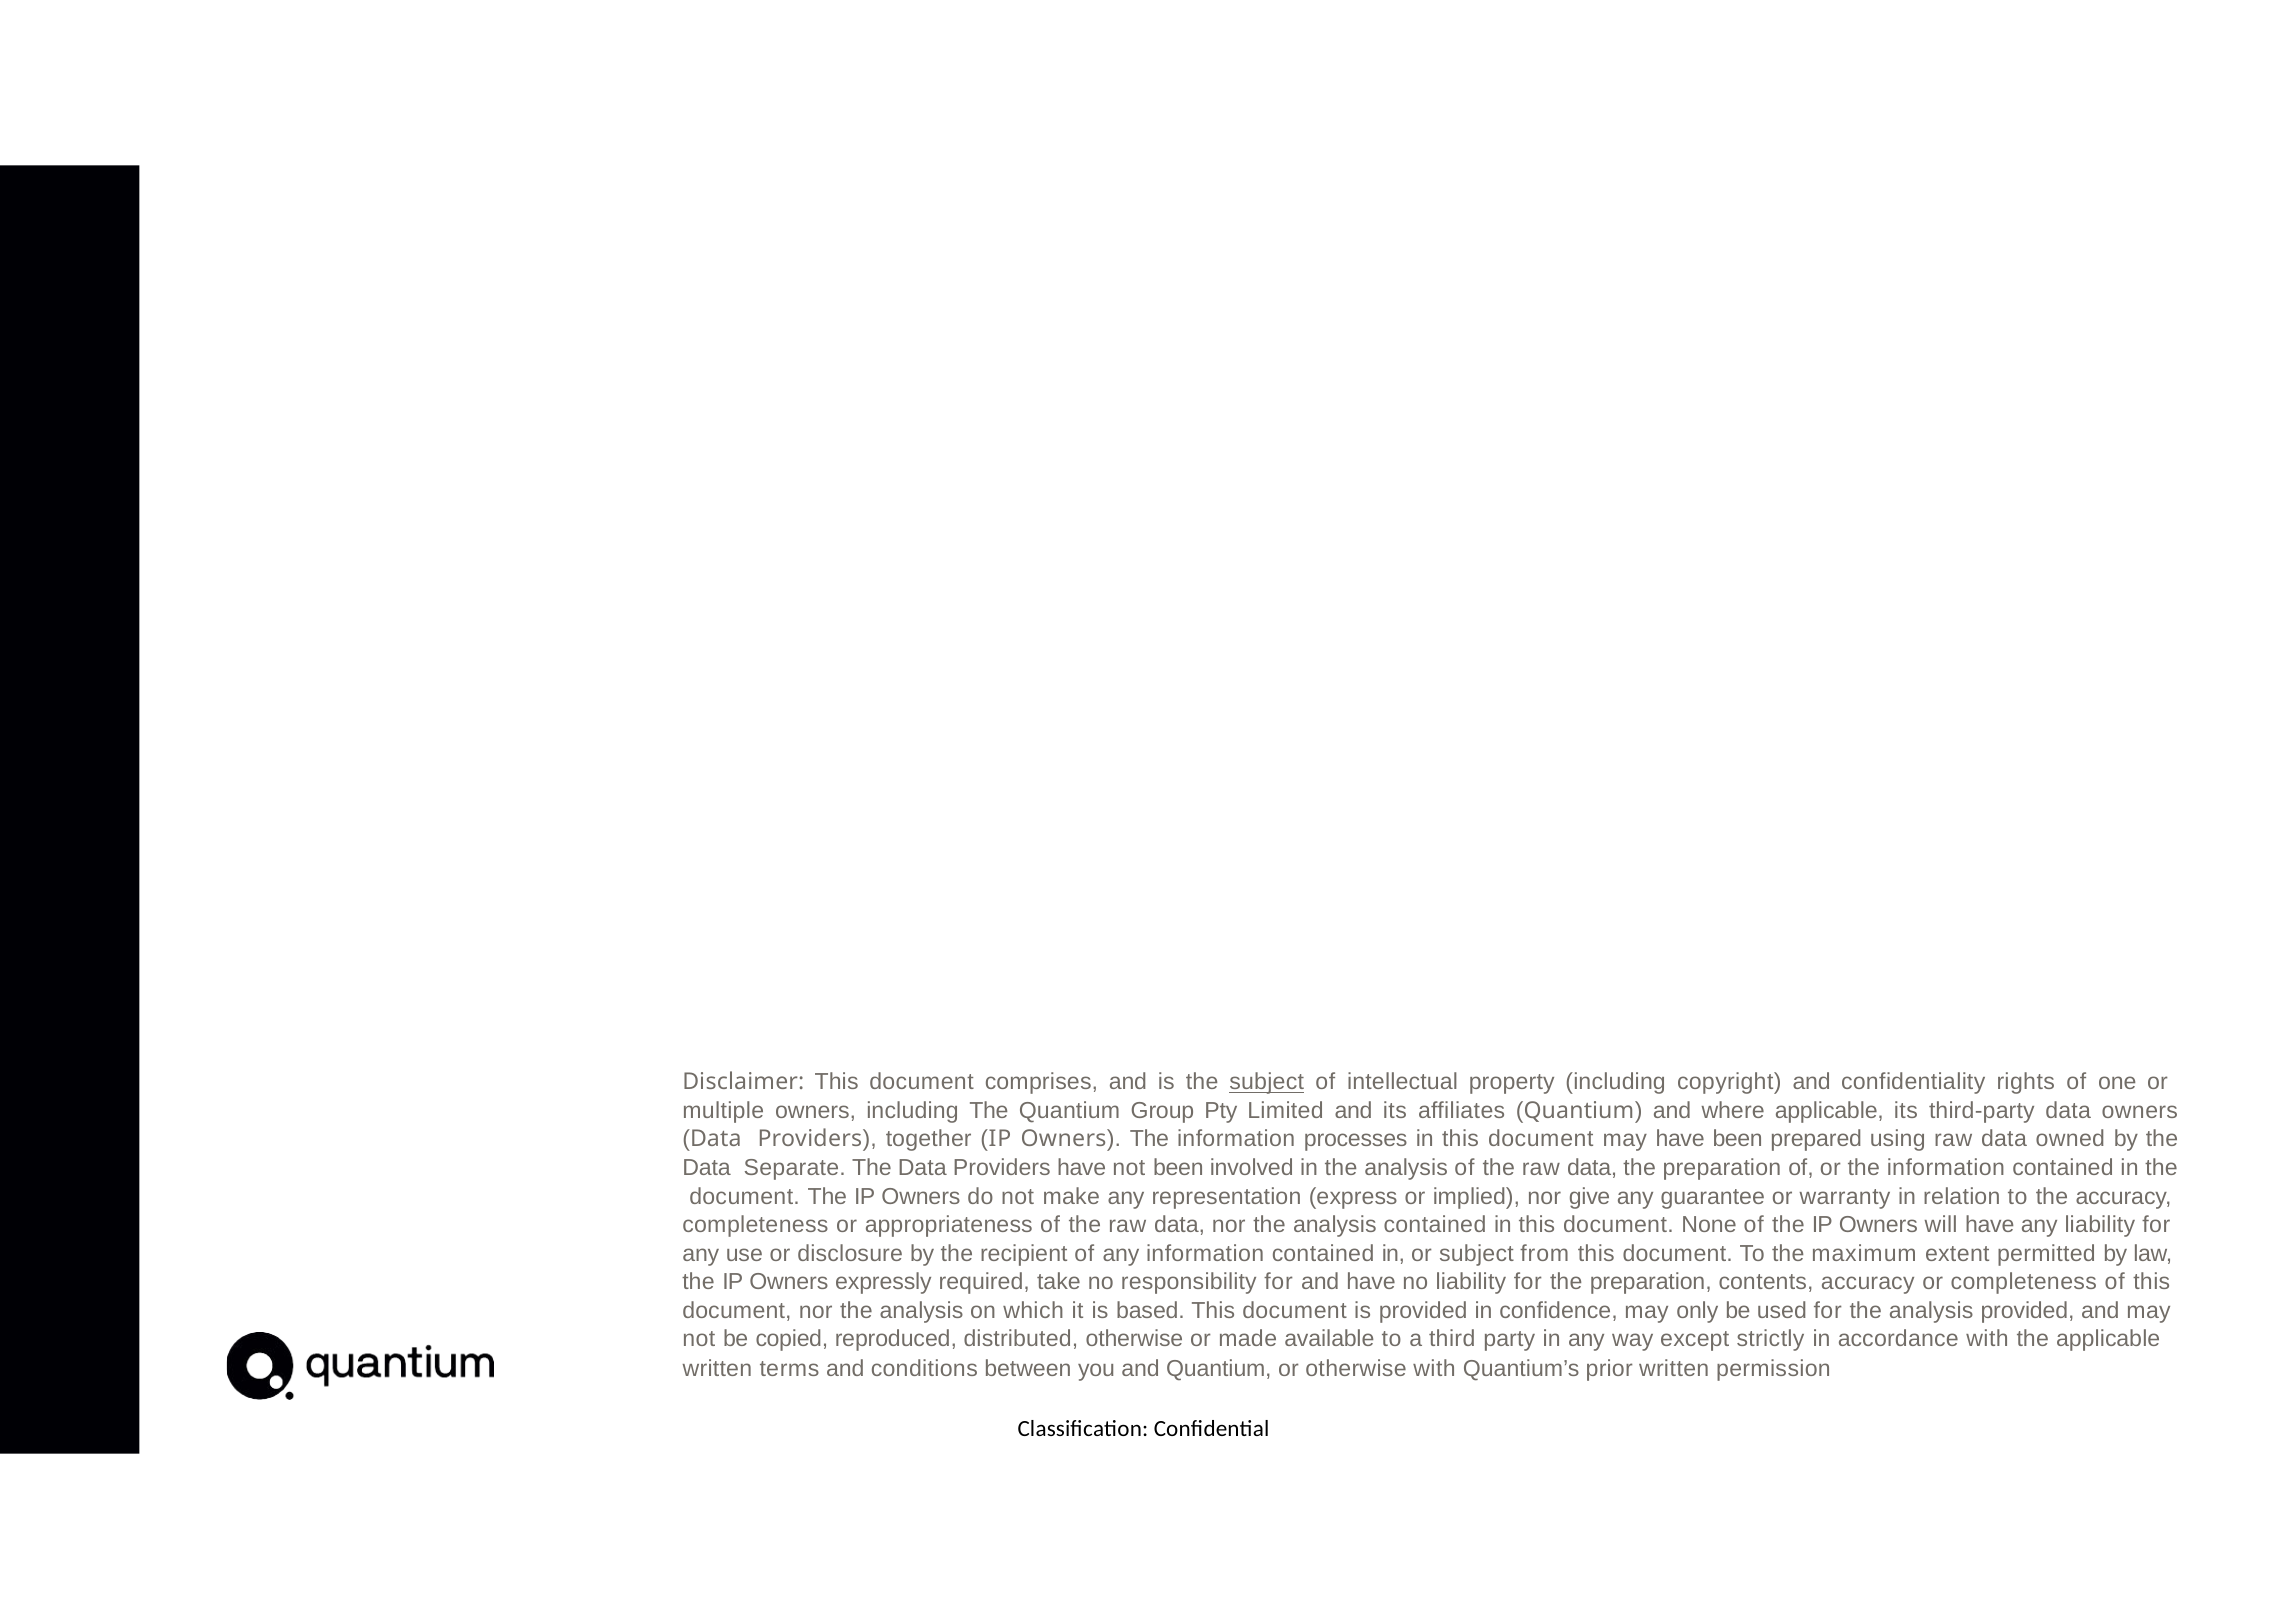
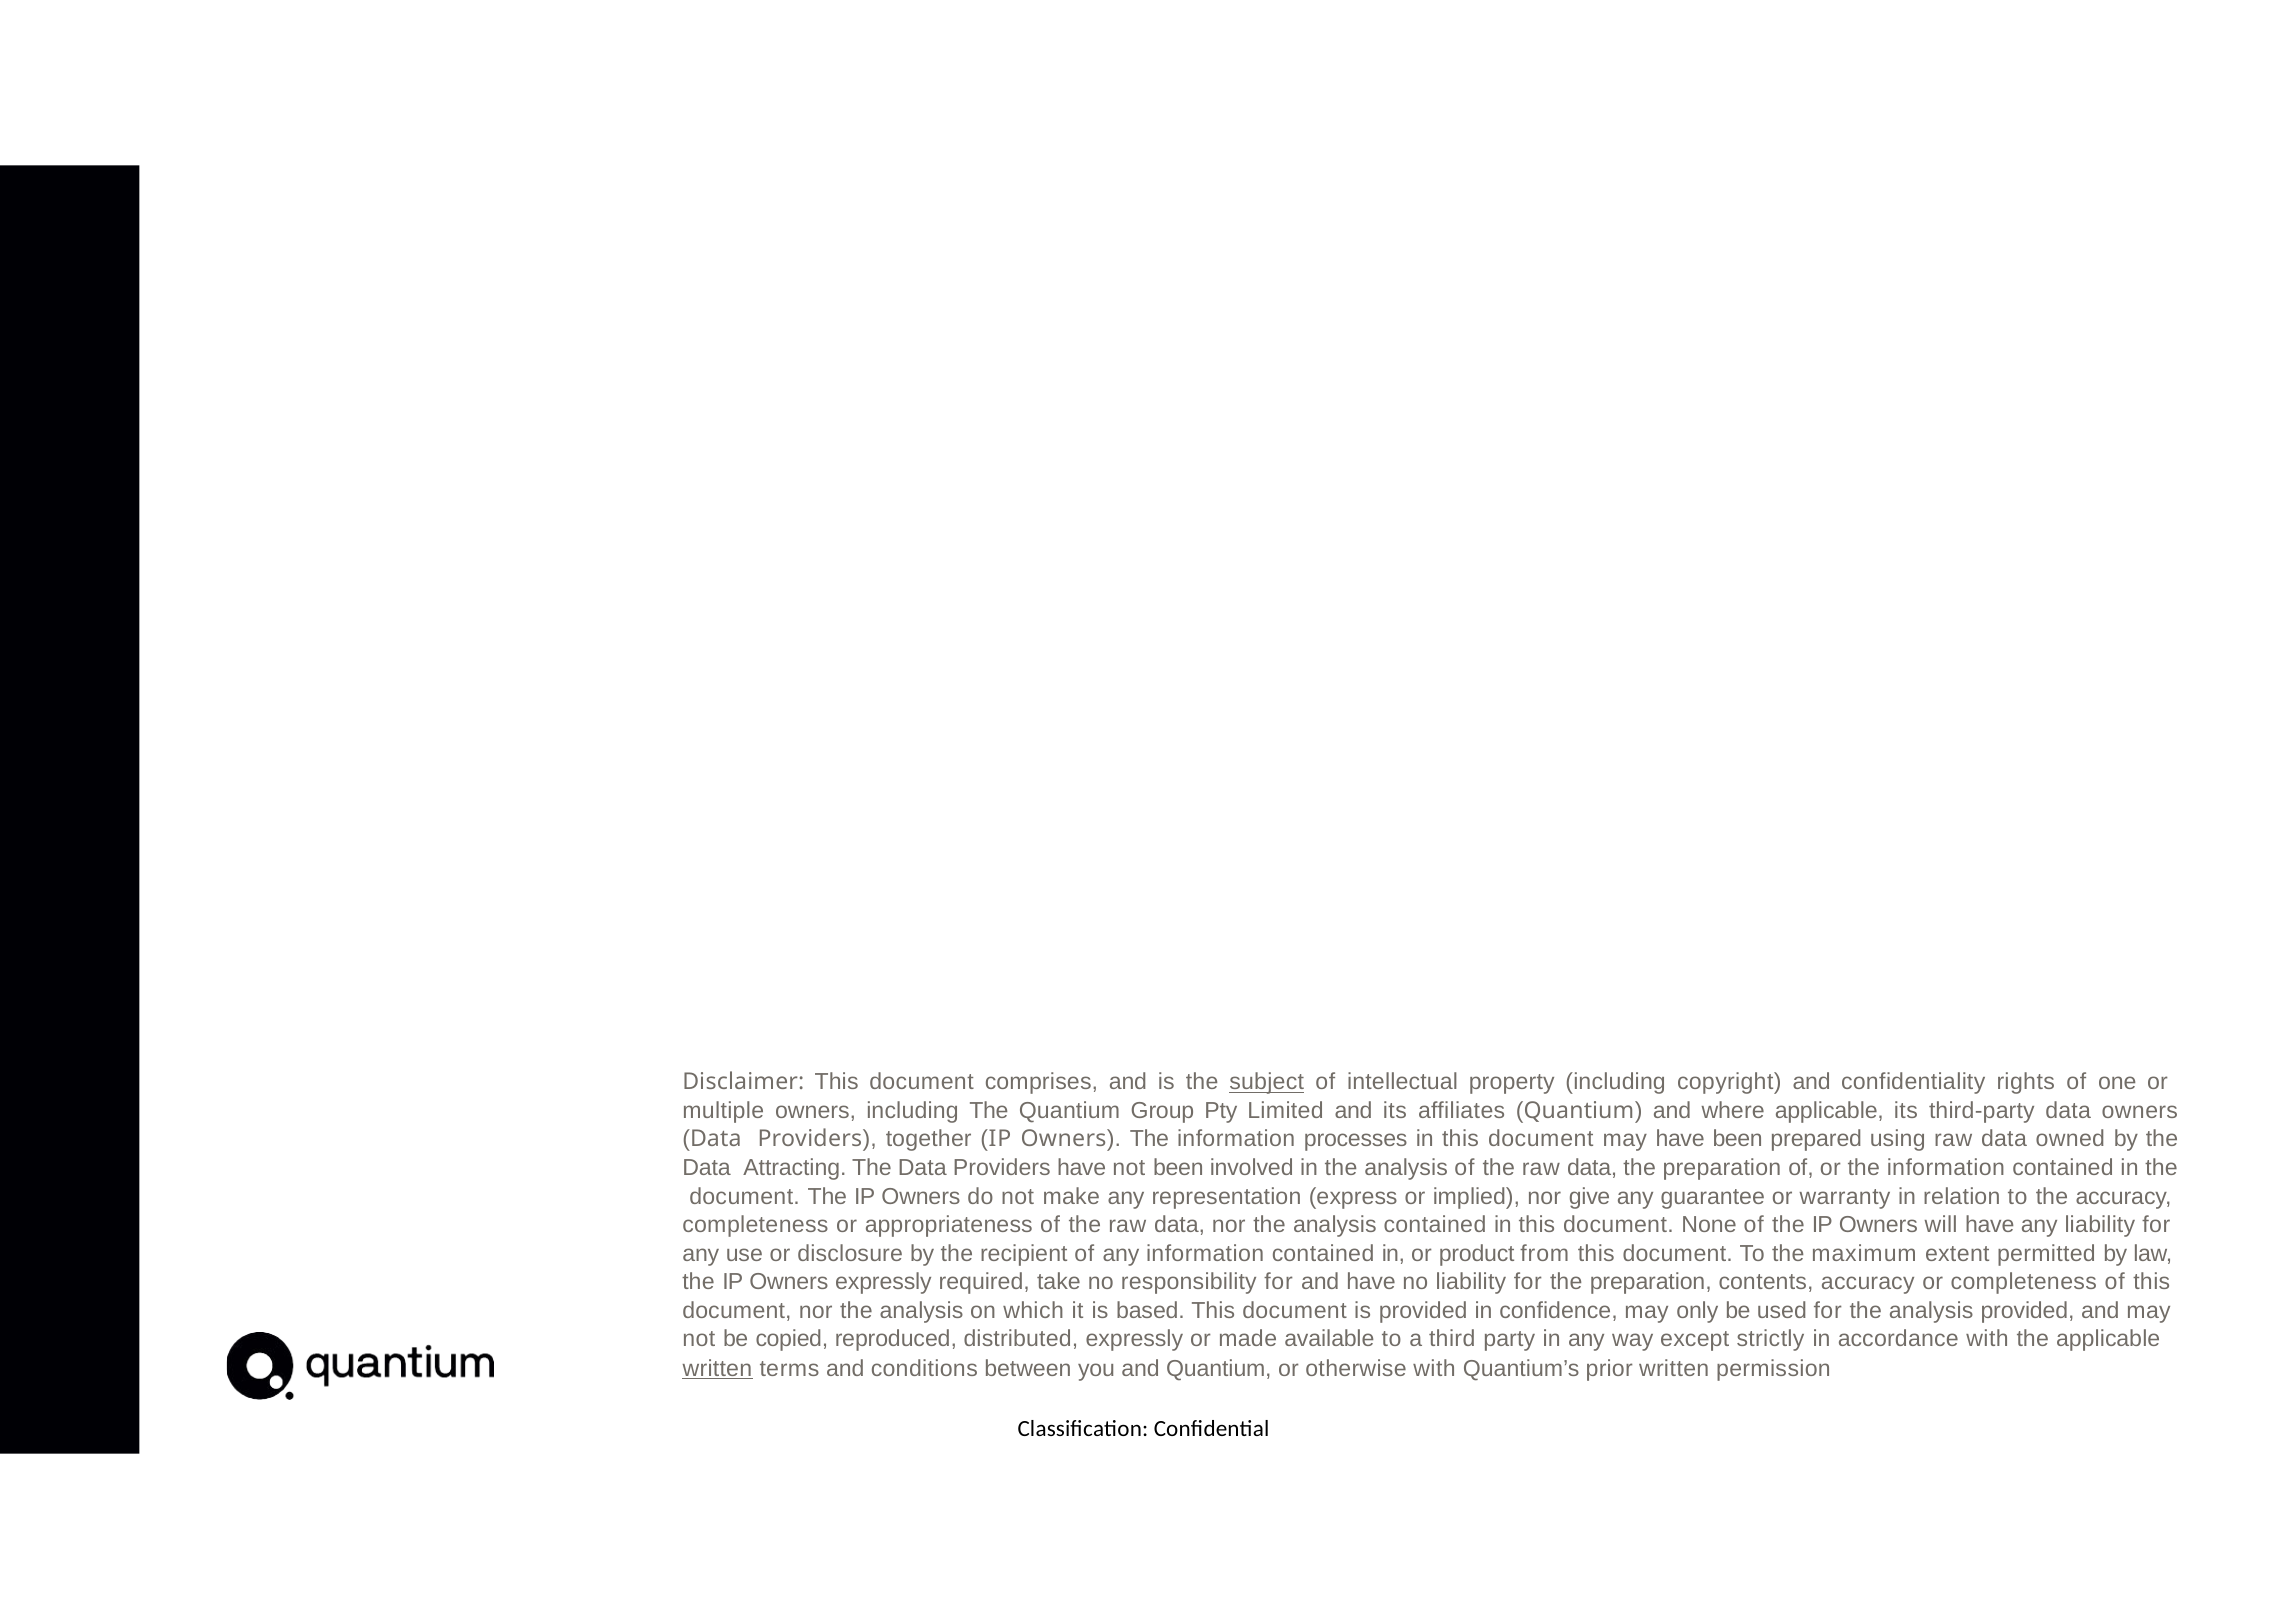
Separate: Separate -> Attracting (795, 1168)
or subject: subject -> product (1477, 1254)
distributed otherwise: otherwise -> expressly (1134, 1339)
written underline: none -> present (717, 1369)
